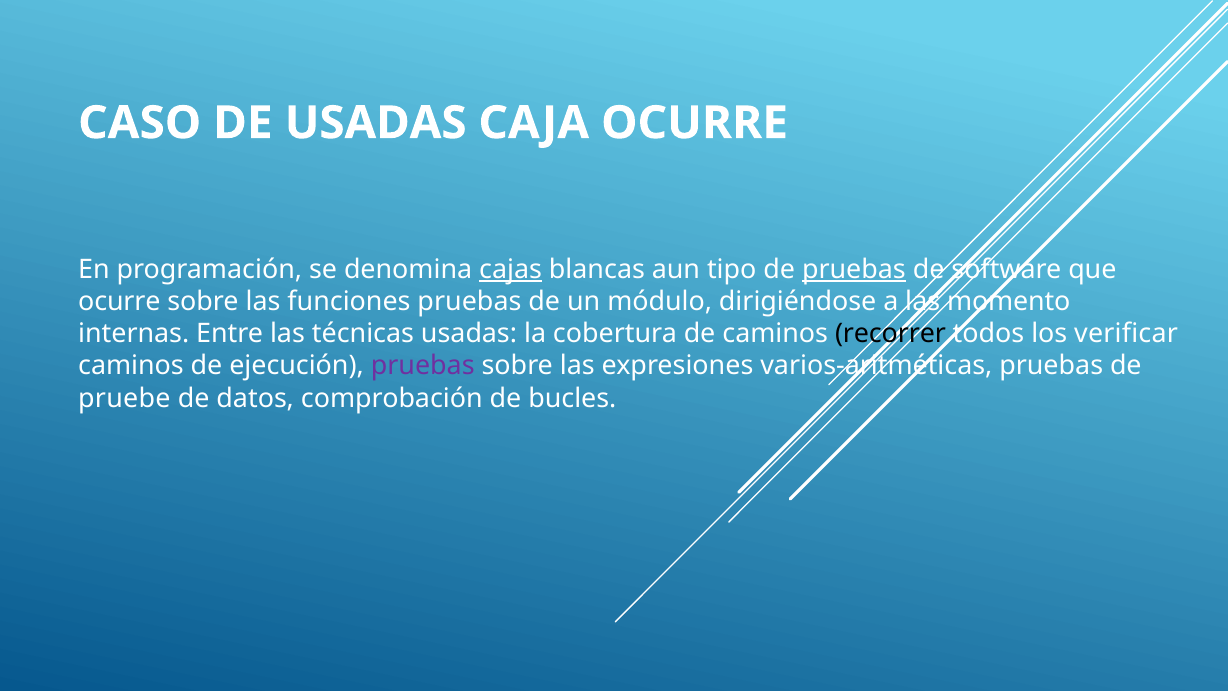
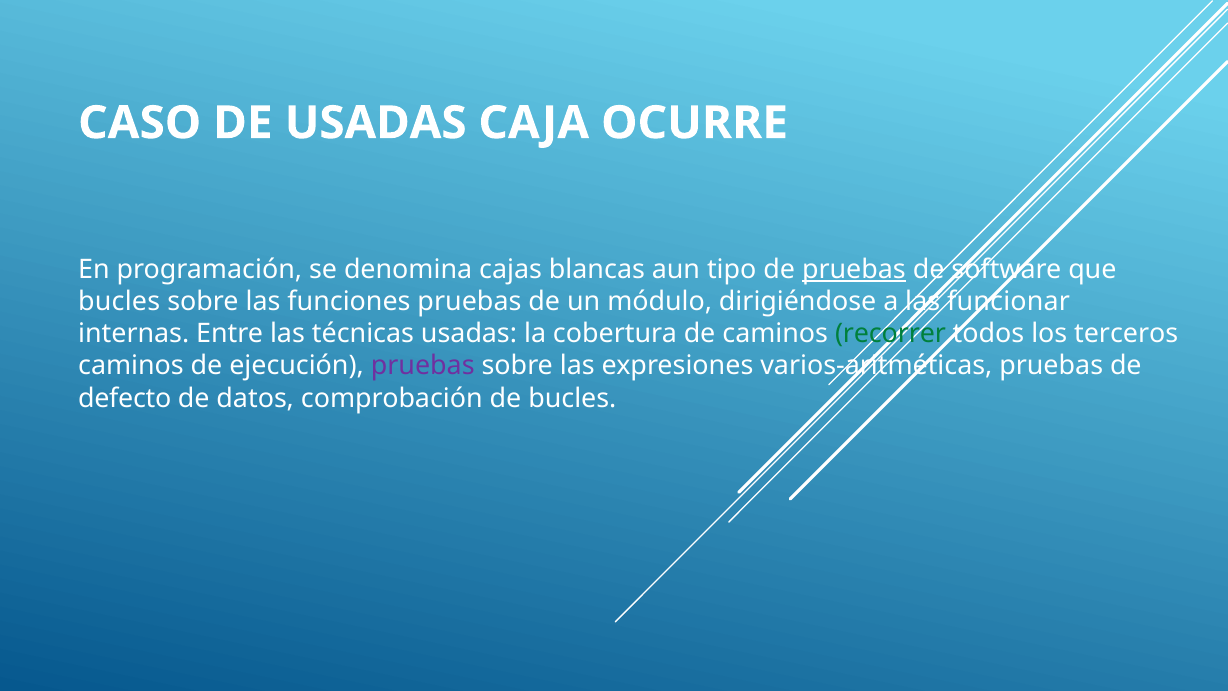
cajas underline: present -> none (511, 269)
ocurre: ocurre -> bucles (119, 301)
momento: momento -> funcionar (1009, 301)
recorrer colour: black -> green (890, 334)
verificar: verificar -> terceros (1126, 334)
pruebe: pruebe -> defecto (125, 398)
